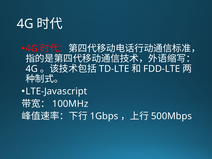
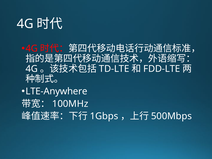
LTE-Javascript: LTE-Javascript -> LTE-Anywhere (56, 91)
